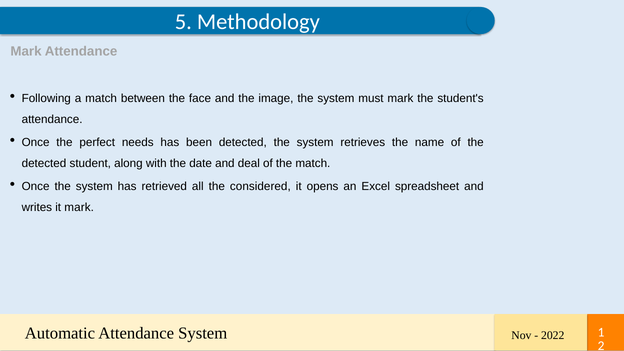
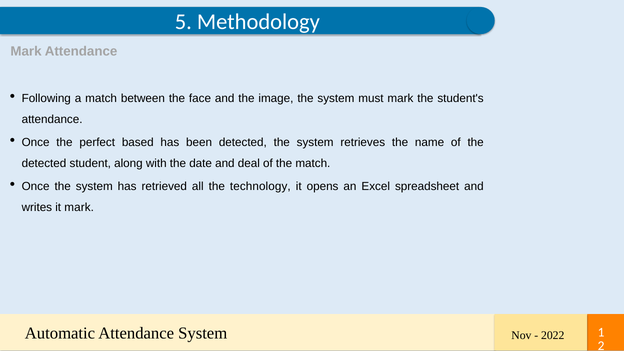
needs: needs -> based (138, 142)
considered: considered -> technology (260, 187)
